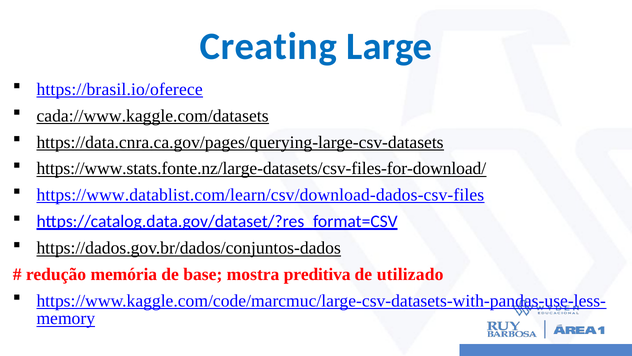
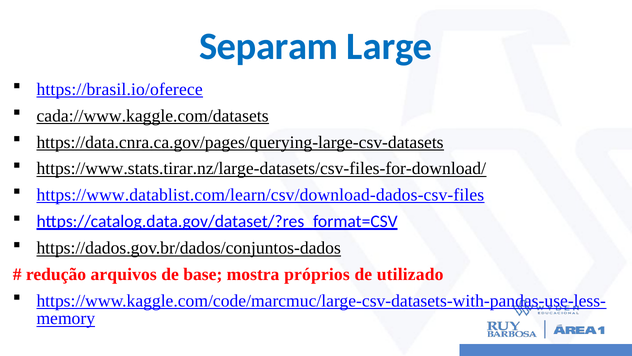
Creating: Creating -> Separam (269, 47)
https://www.stats.fonte.nz/large-datasets/csv-files-for-download/: https://www.stats.fonte.nz/large-datasets/csv-files-for-download/ -> https://www.stats.tirar.nz/large-datasets/csv-files-for-download/ (261, 168)
memória: memória -> arquivos (124, 274)
preditiva: preditiva -> próprios (317, 274)
